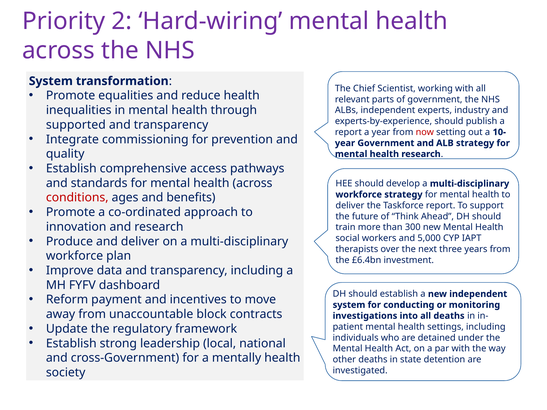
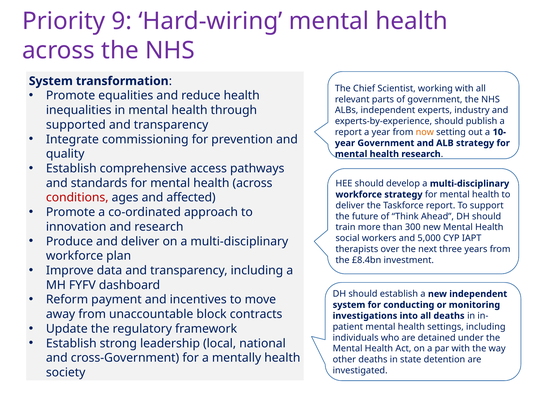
2: 2 -> 9 (122, 21)
now colour: red -> orange (425, 132)
benefits: benefits -> affected (191, 198)
£6.4bn: £6.4bn -> £8.4bn (367, 260)
